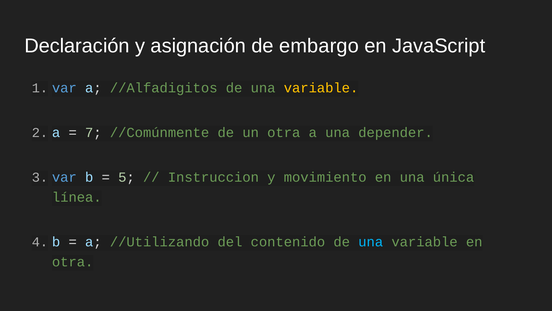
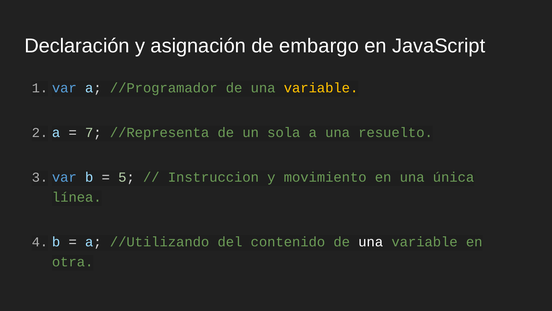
//Alfadigitos: //Alfadigitos -> //Programador (164, 88)
//Comúnmente: //Comúnmente -> //Representa (160, 132)
un otra: otra -> sola (284, 132)
depender: depender -> resuelto (396, 132)
una colour: light blue -> white (371, 242)
